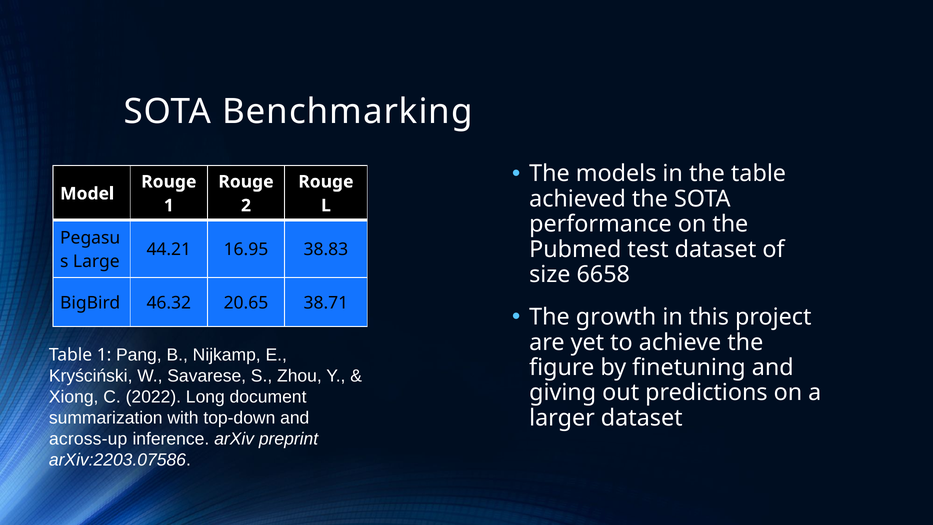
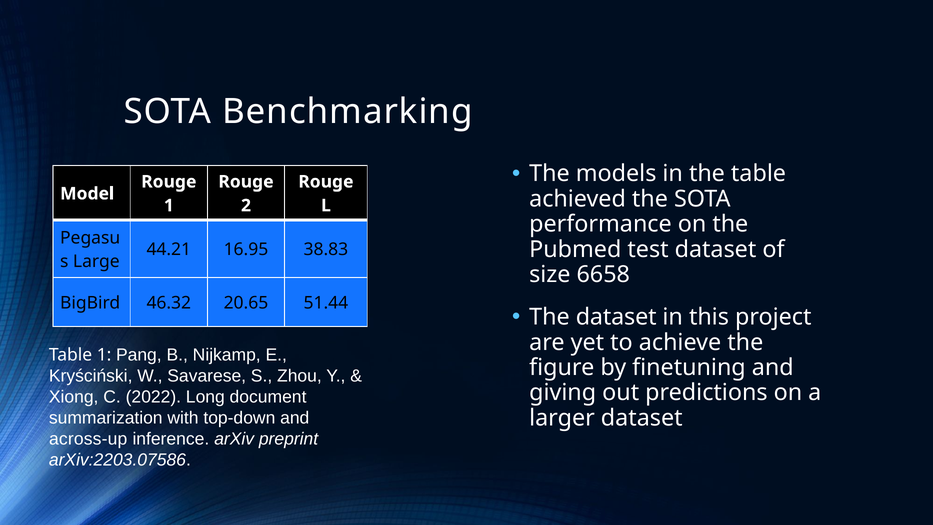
38.71: 38.71 -> 51.44 (326, 303)
The growth: growth -> dataset (616, 317)
